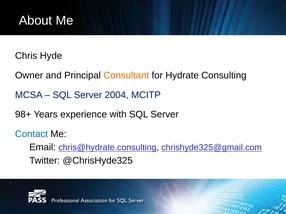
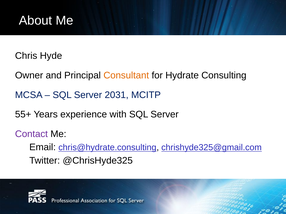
2004: 2004 -> 2031 (117, 95)
98+: 98+ -> 55+ (23, 115)
Contact colour: blue -> purple (31, 134)
